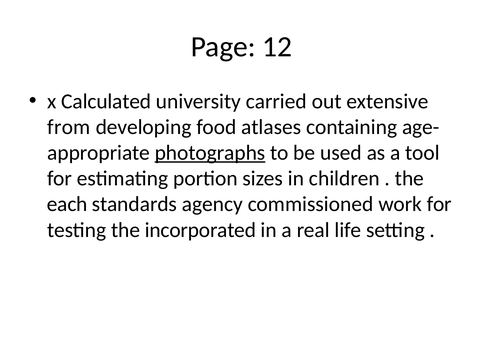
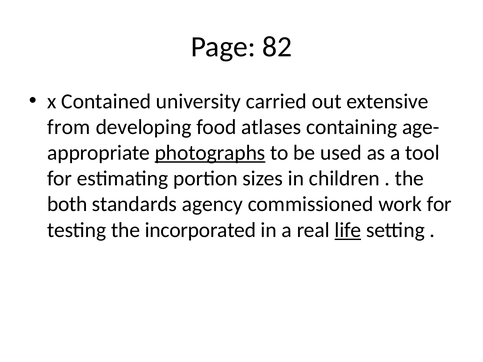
12: 12 -> 82 (277, 47)
Calculated: Calculated -> Contained (106, 101)
each: each -> both (67, 204)
life underline: none -> present (348, 230)
